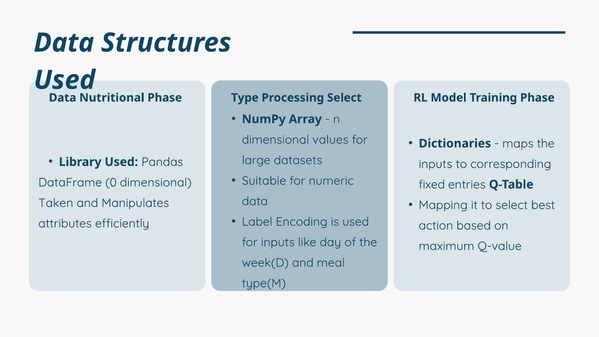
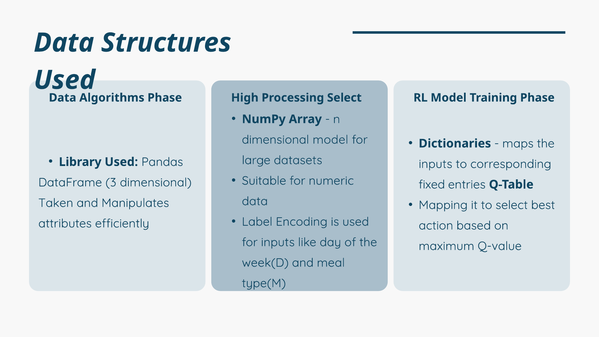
Nutritional: Nutritional -> Algorithms (112, 98)
Type: Type -> High (245, 98)
dimensional values: values -> model (330, 140)
0: 0 -> 3 (111, 182)
